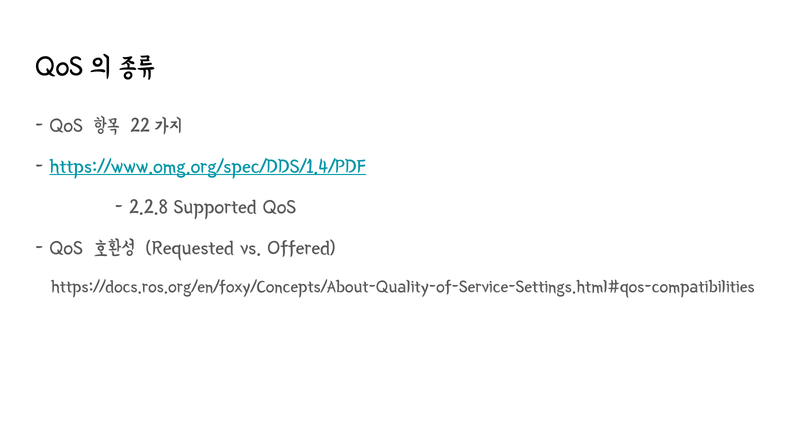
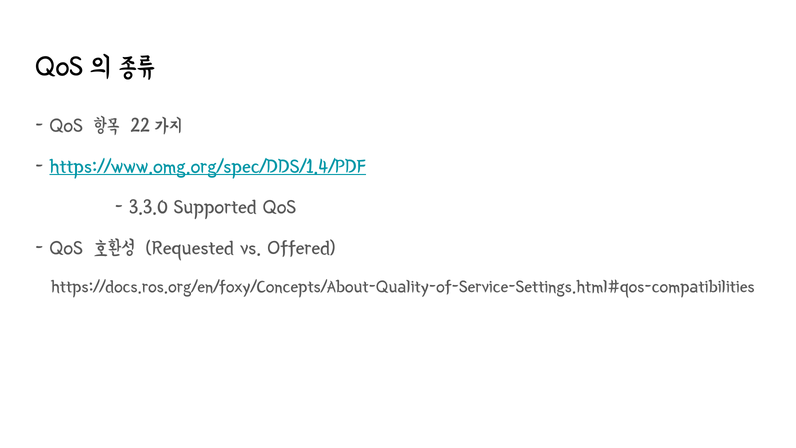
2.2.8: 2.2.8 -> 3.3.0 (148, 207)
